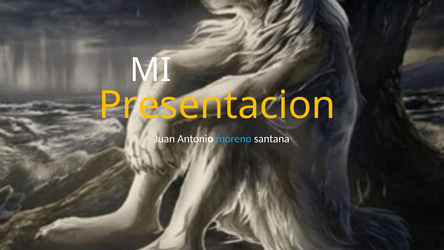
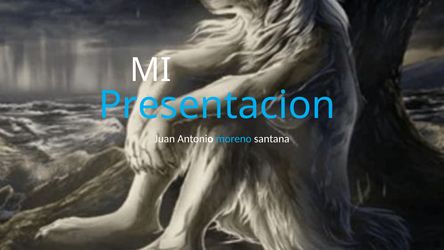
Presentacion colour: yellow -> light blue (217, 105)
